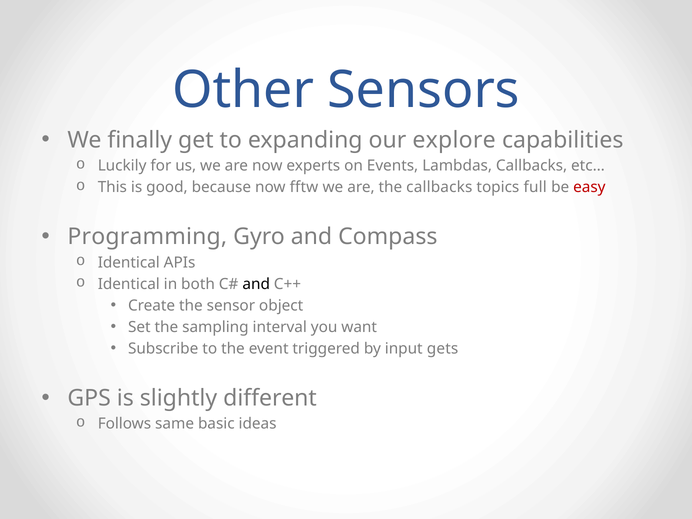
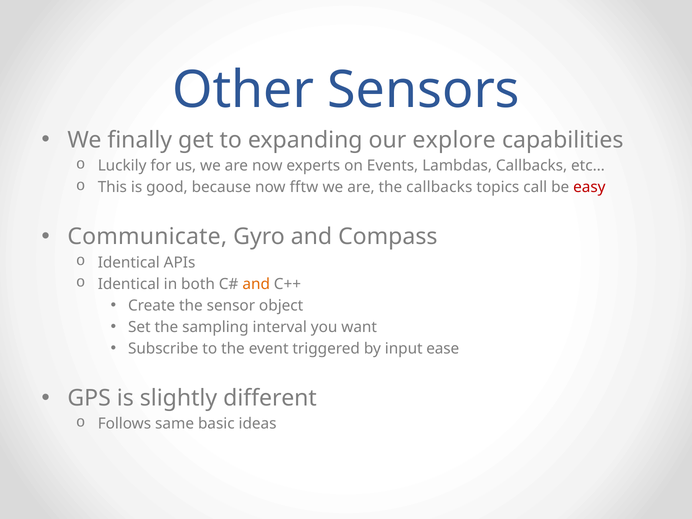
full: full -> call (535, 187)
Programming: Programming -> Communicate (147, 237)
and colour: black -> orange (256, 284)
gets: gets -> ease (443, 349)
